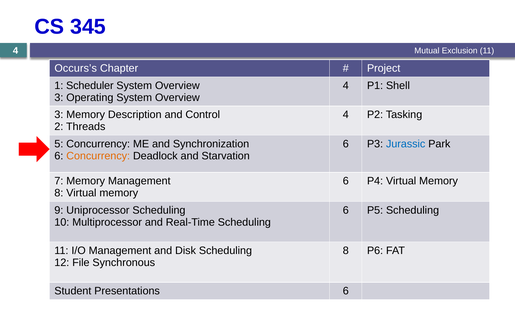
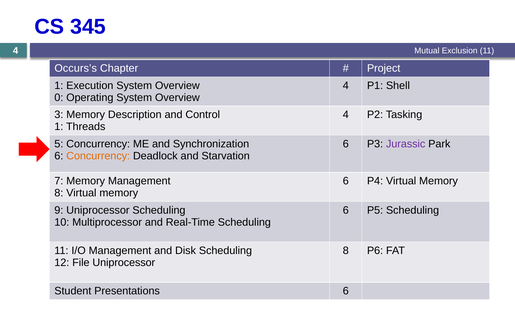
Scheduler: Scheduler -> Execution (90, 86)
3: 3 -> 0 (59, 98)
2: 2 -> 1 (59, 127)
Jurassic colour: blue -> purple (406, 144)
File Synchronous: Synchronous -> Uniprocessor (124, 263)
